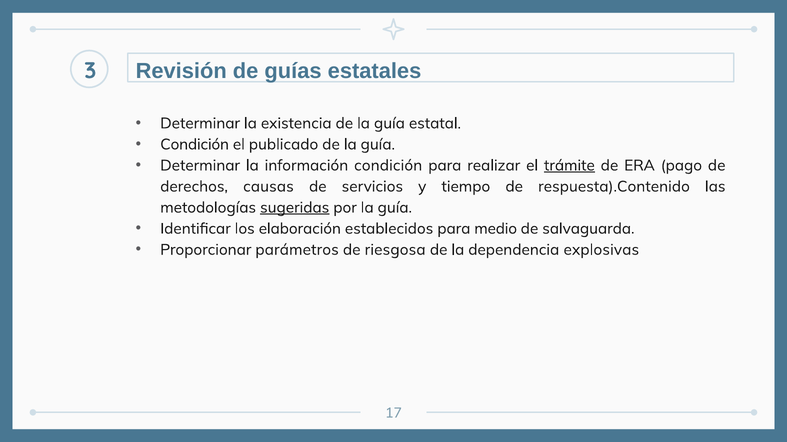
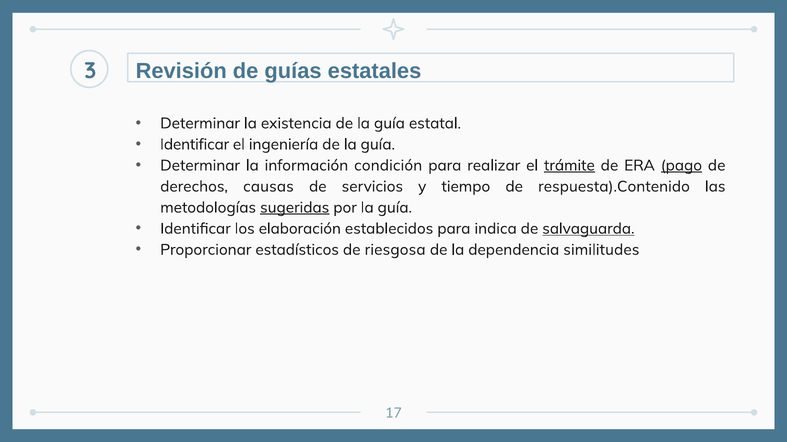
Condición: Condición -> Identificar (195, 145)
publicado: publicado -> ingeniería (284, 145)
pago underline: none -> present (681, 166)
medio: medio -> indica (496, 229)
salvaguarda underline: none -> present (588, 229)
parámetros: parámetros -> estadísticos (297, 250)
explosivas: explosivas -> similitudes (601, 250)
